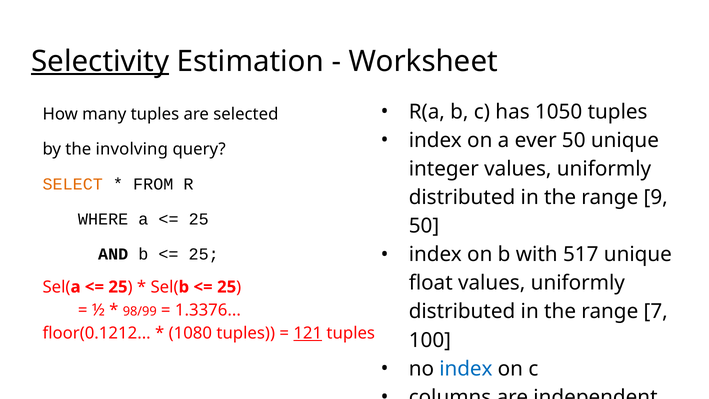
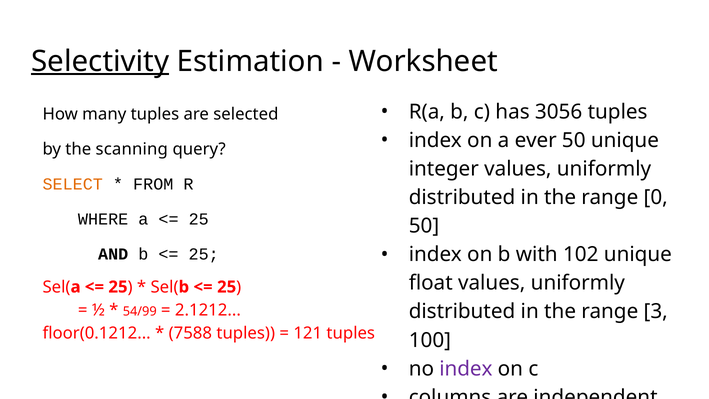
1050: 1050 -> 3056 (559, 112)
involving: involving -> scanning (132, 149)
9: 9 -> 0 (656, 197)
517: 517 -> 102 (581, 254)
98/99: 98/99 -> 54/99 (140, 311)
1.3376: 1.3376 -> 2.1212 (208, 310)
7: 7 -> 3 (656, 311)
1080: 1080 -> 7588 (190, 333)
121 underline: present -> none (308, 333)
index colour: blue -> purple (466, 369)
